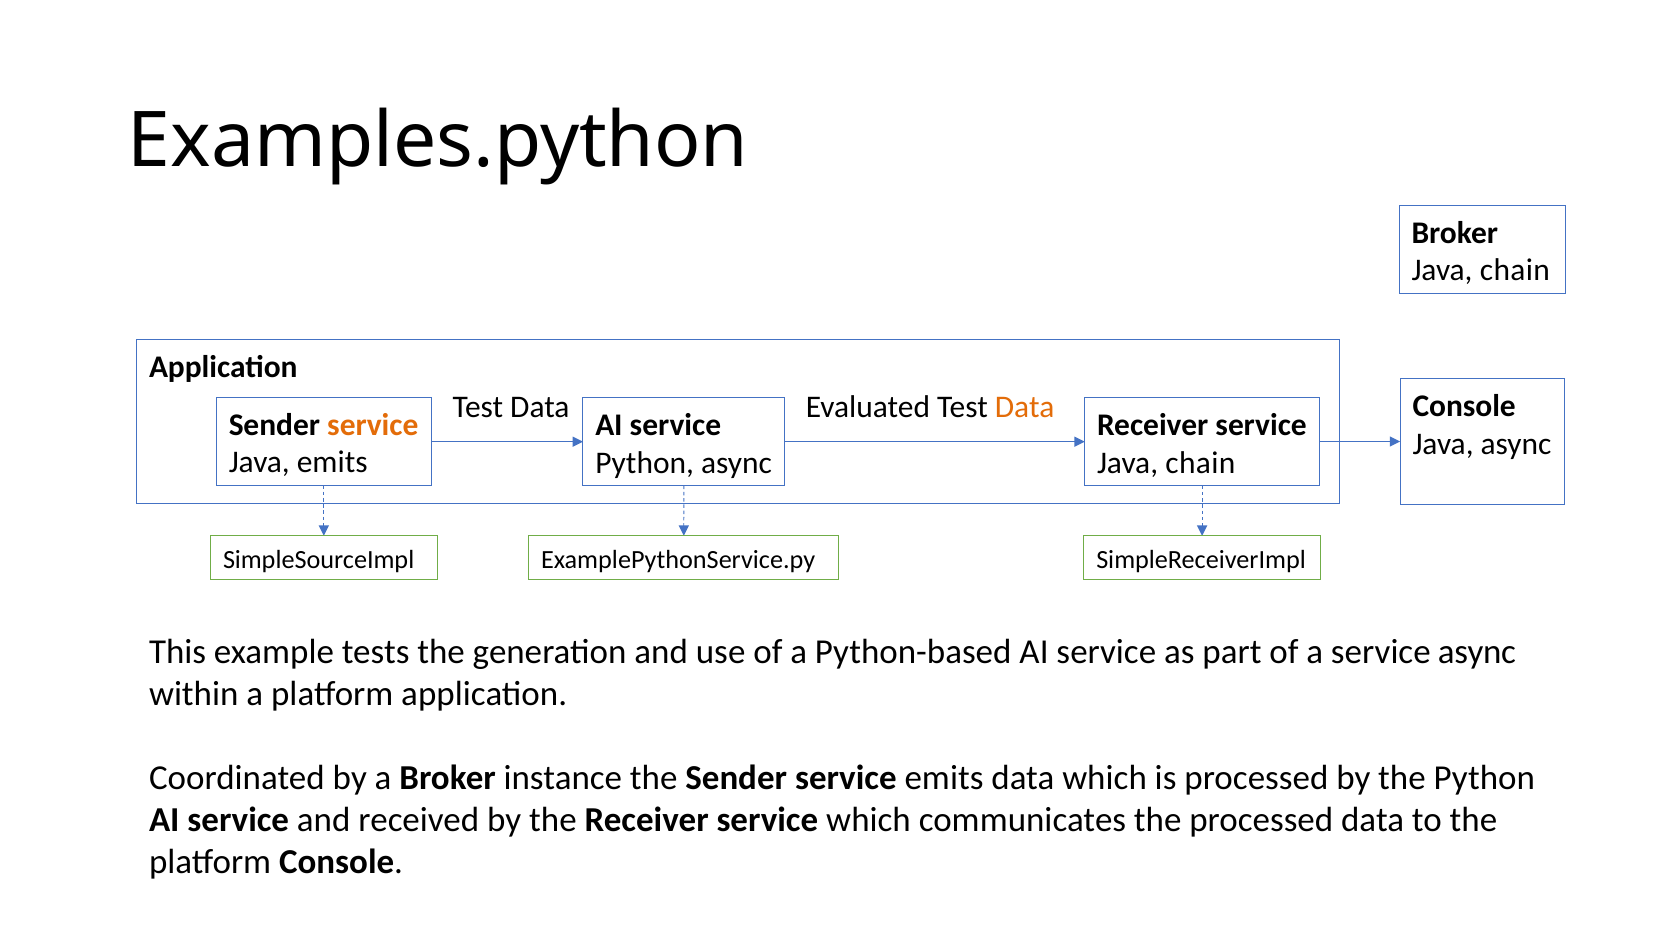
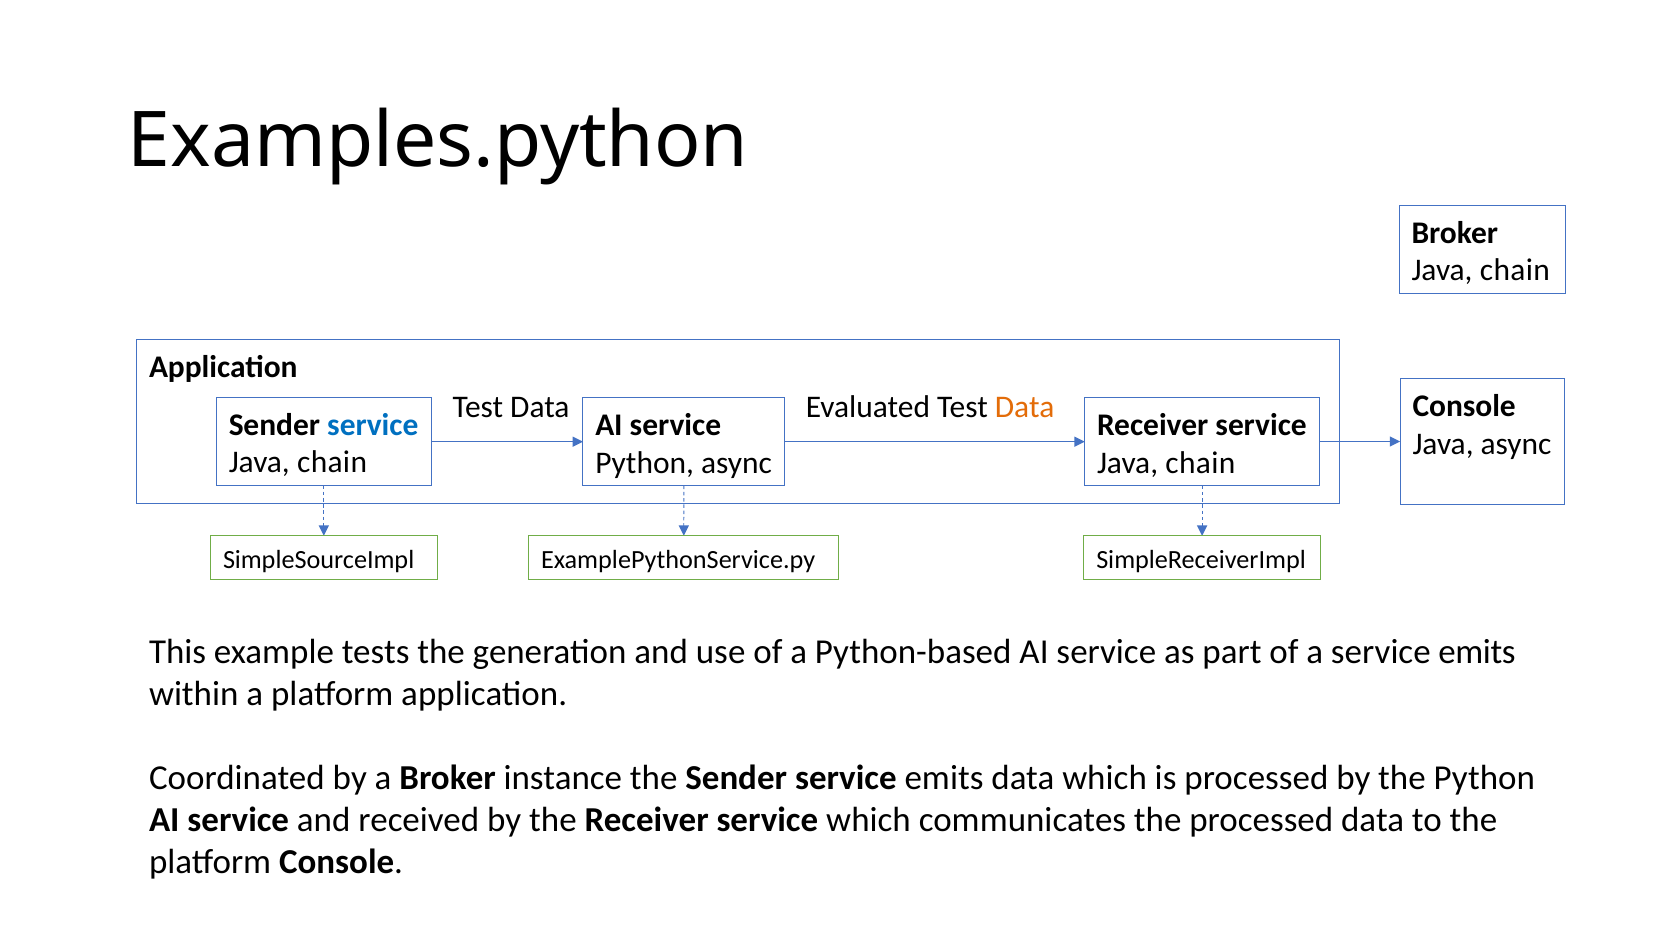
service colour: orange -> blue (373, 425)
emits: emits -> chain (332, 463)
a service async: async -> emits (1477, 652)
